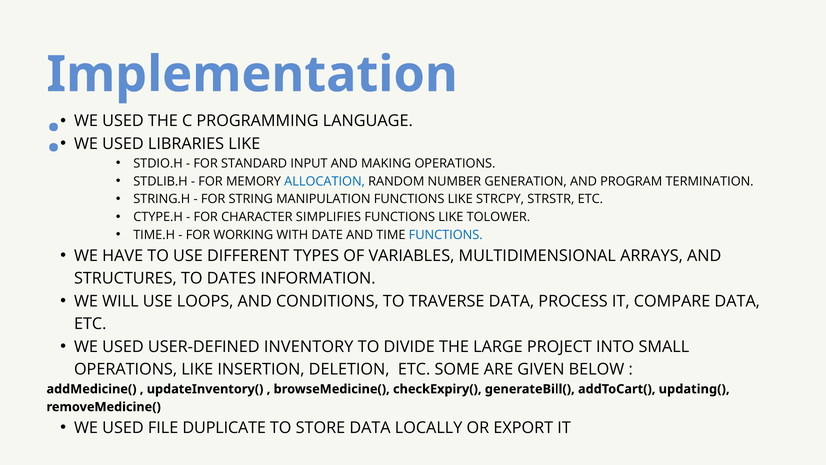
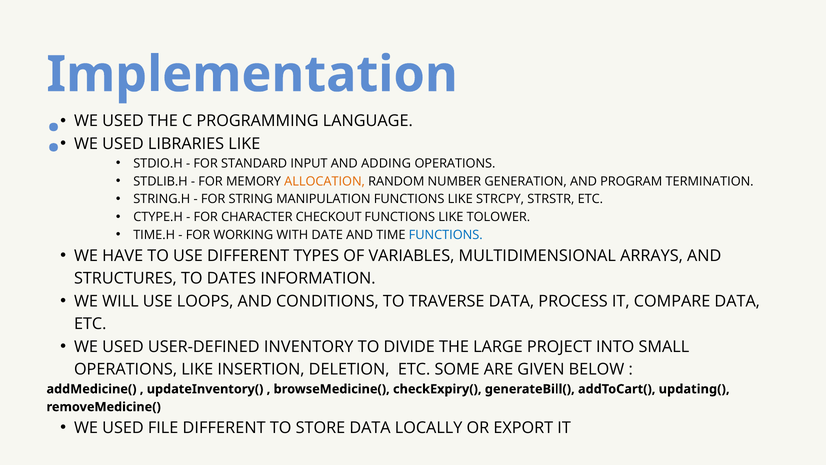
MAKING: MAKING -> ADDING (386, 163)
ALLOCATION colour: blue -> orange (325, 181)
SIMPLIFIES: SIMPLIFIES -> CHECKOUT (329, 217)
FILE DUPLICATE: DUPLICATE -> DIFFERENT (224, 428)
